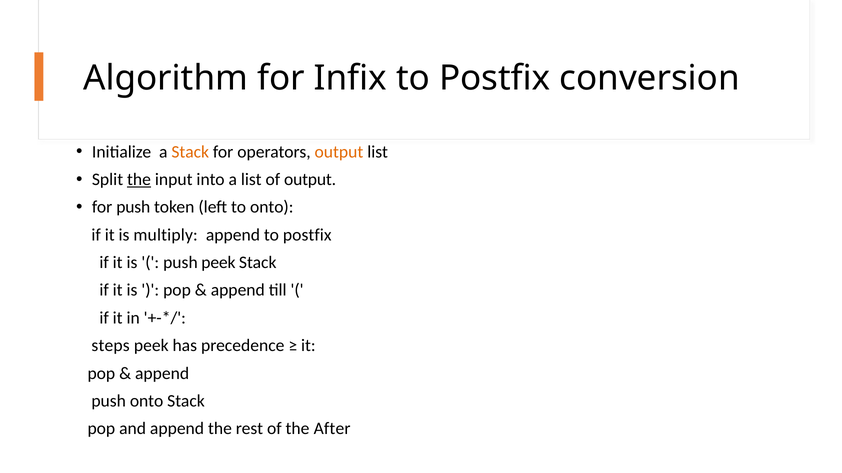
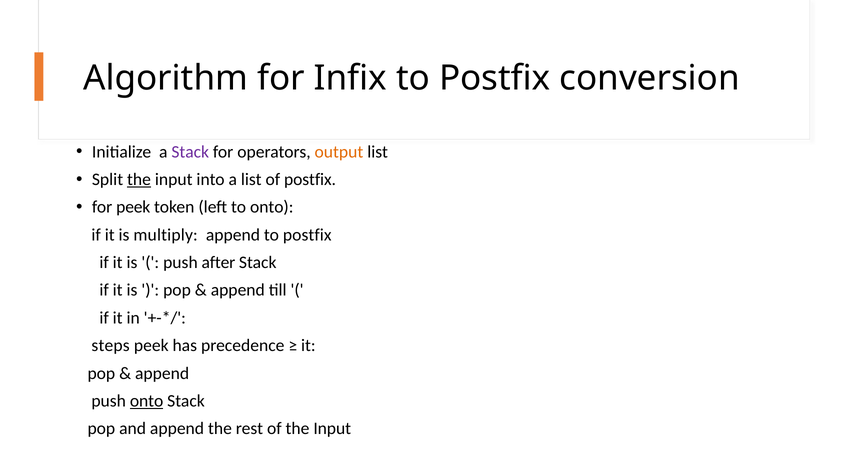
Stack colour: orange -> purple (190, 152)
of output: output -> postfix (310, 180)
for push: push -> peek (133, 207)
push peek: peek -> after (218, 263)
onto underline: none -> present (147, 401)
of the After: After -> Input (332, 429)
